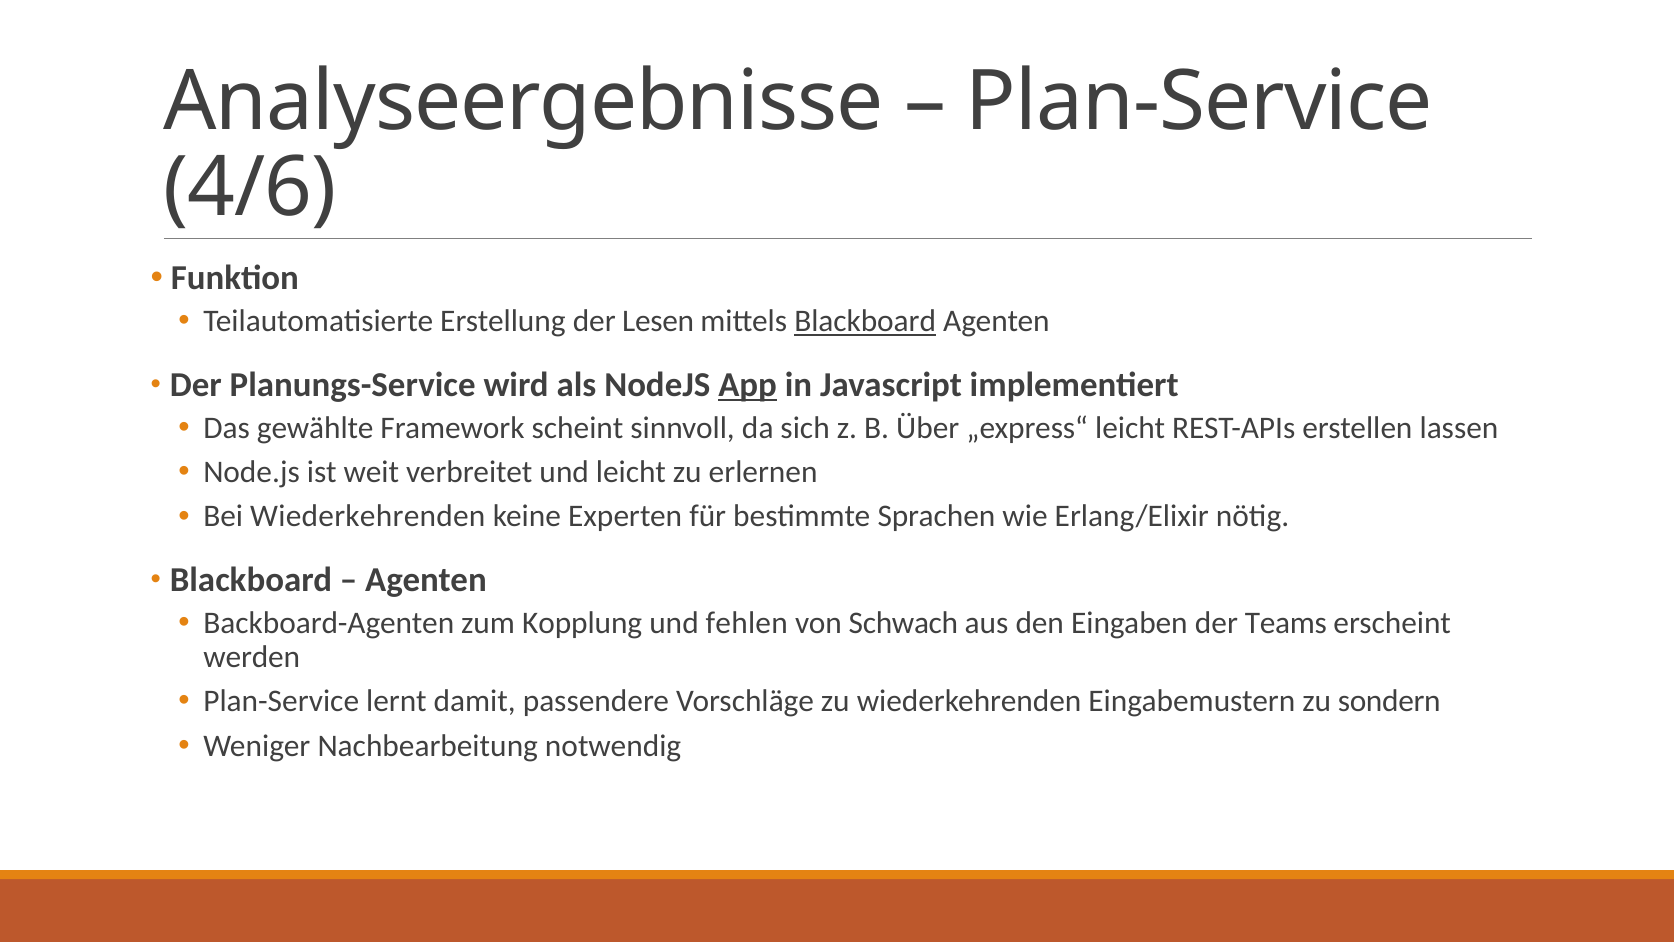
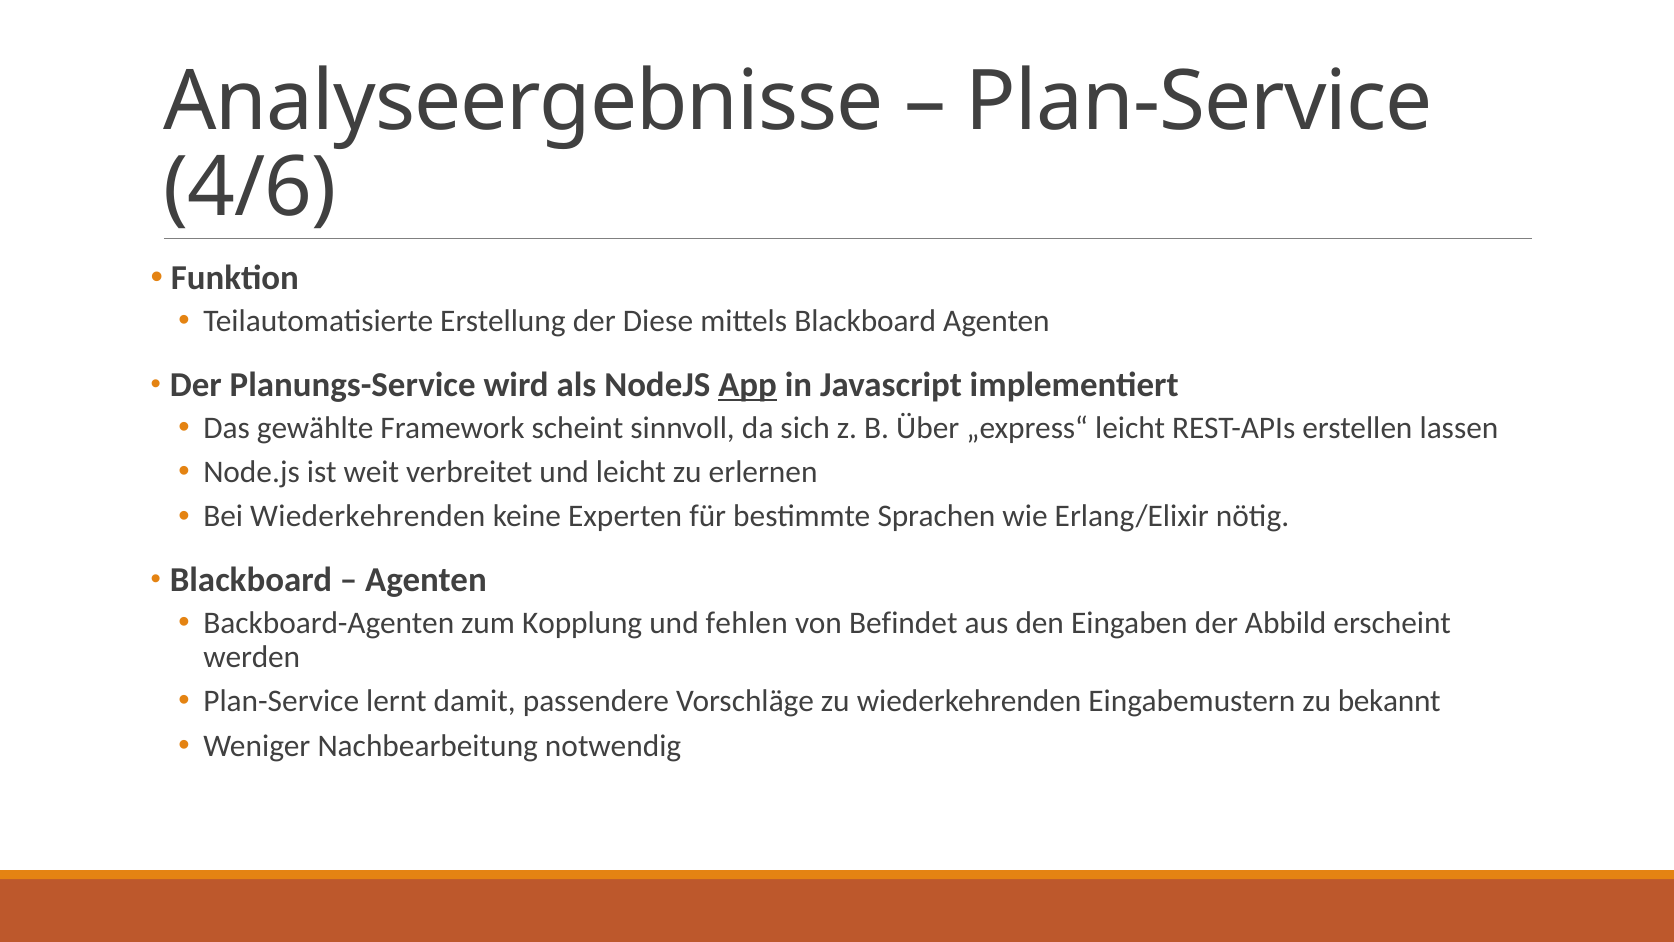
Lesen: Lesen -> Diese (658, 321)
Blackboard underline: present -> none (865, 321)
Schwach: Schwach -> Befindet (903, 623)
Teams: Teams -> Abbild (1286, 623)
sondern: sondern -> bekannt (1389, 701)
